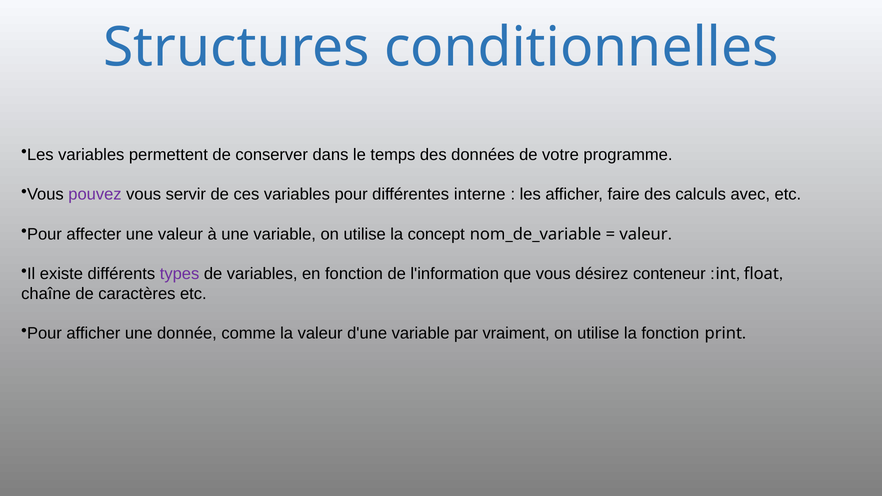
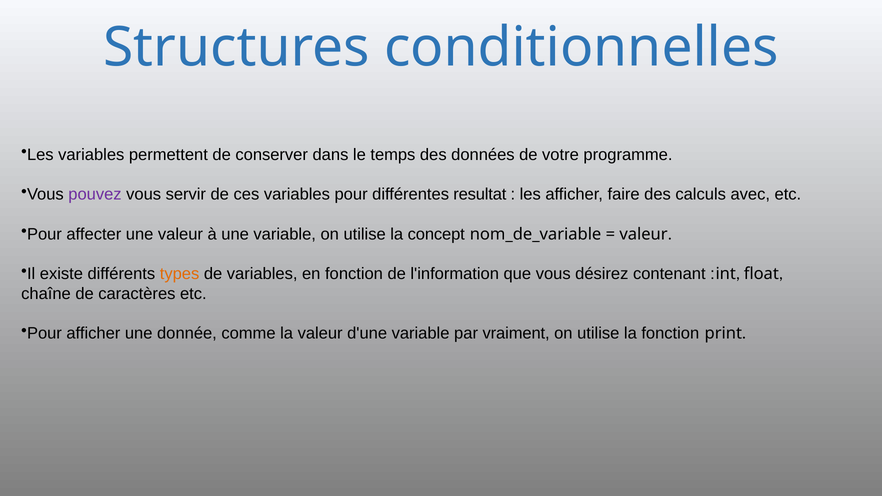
interne: interne -> resultat (480, 194)
types colour: purple -> orange (180, 274)
conteneur: conteneur -> contenant (669, 274)
